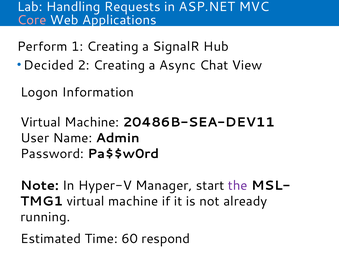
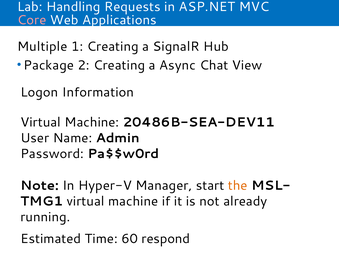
Perform: Perform -> Multiple (42, 47)
Decided: Decided -> Package (49, 65)
the colour: purple -> orange (238, 186)
